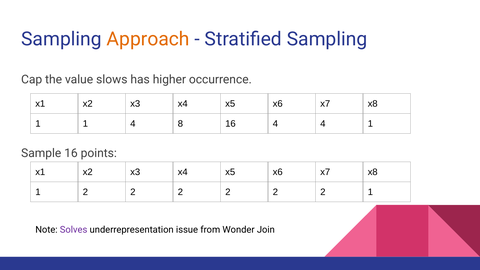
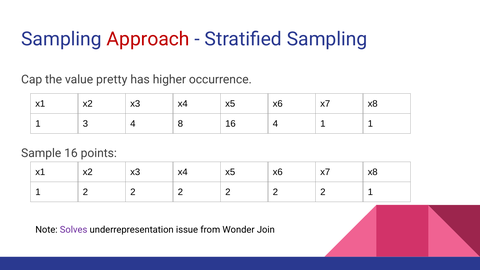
Approach colour: orange -> red (148, 39)
slows: slows -> pretty (112, 80)
1 1: 1 -> 3 (85, 124)
4 4: 4 -> 1 (323, 124)
